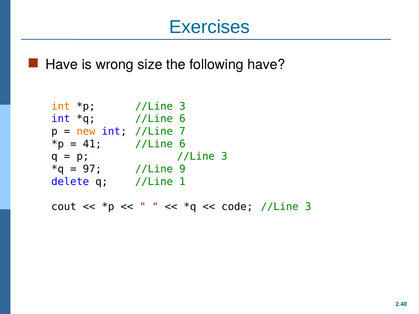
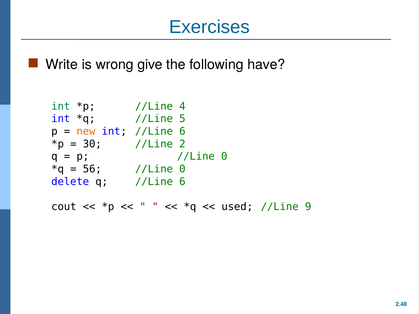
Have: Have -> Write (62, 65)
size: size -> give (150, 65)
int colour: orange -> green (61, 106)
3: 3 -> 4 (182, 106)
6: 6 -> 5 (182, 119)
int //Line 7: 7 -> 6 (182, 132)
41: 41 -> 30 (92, 144)
6: 6 -> 2 (182, 144)
p //Line 3: 3 -> 0 (224, 157)
97: 97 -> 56 (92, 169)
9: 9 -> 0 (182, 169)
q //Line 1: 1 -> 6 (182, 182)
code: code -> used (237, 207)
3: 3 -> 9 (308, 207)
